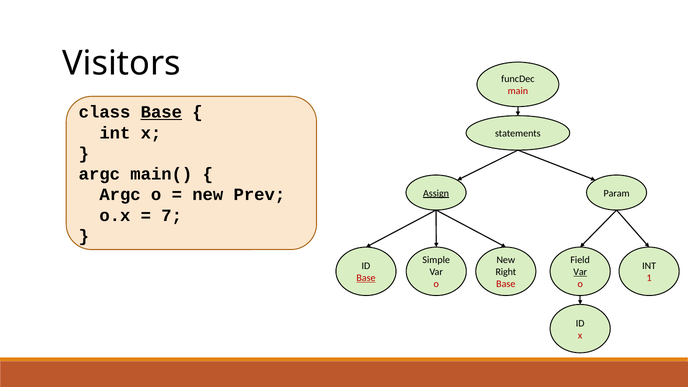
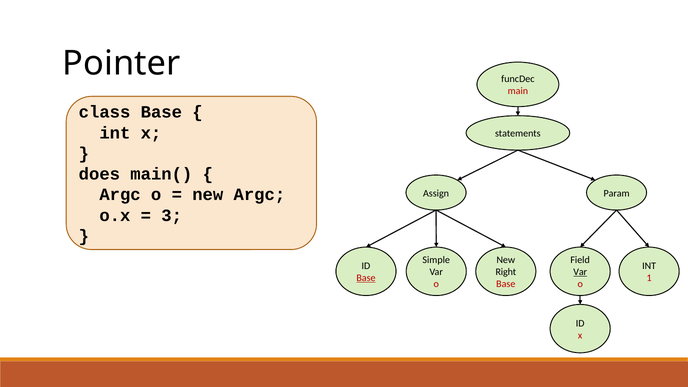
Visitors: Visitors -> Pointer (121, 63)
Base underline: present -> none (161, 112)
argc: argc -> does (99, 174)
new Prev: Prev -> Argc (259, 195)
Assign underline: present -> none (436, 193)
7: 7 -> 3 (172, 215)
